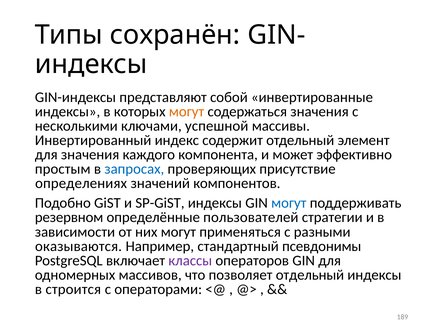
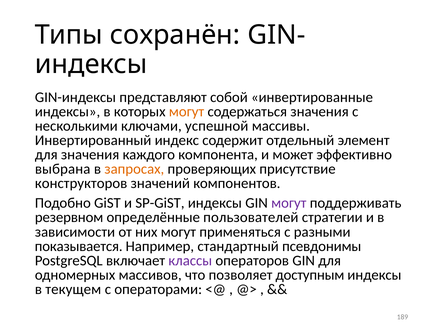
простым: простым -> выбрана (63, 169)
запросах colour: blue -> orange (134, 169)
определениях: определениях -> конструкторов (81, 183)
могут colour: blue -> purple (289, 203)
оказываются: оказываются -> показывается (79, 246)
позволяет отдельный: отдельный -> доступным (310, 275)
строится: строится -> текущем (73, 289)
